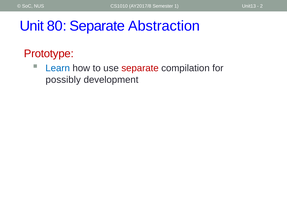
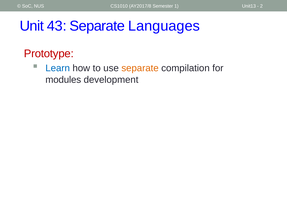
80: 80 -> 43 (57, 26)
Abstraction: Abstraction -> Languages (164, 26)
separate colour: red -> orange (140, 68)
possibly: possibly -> modules (63, 80)
